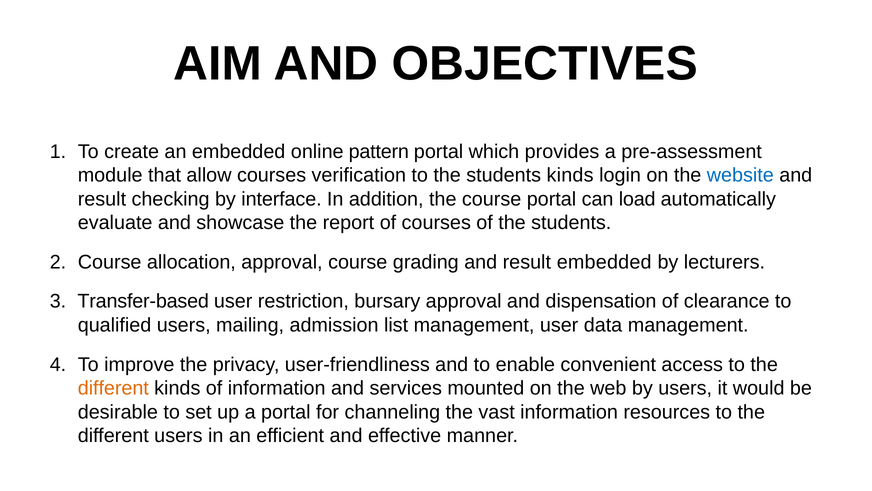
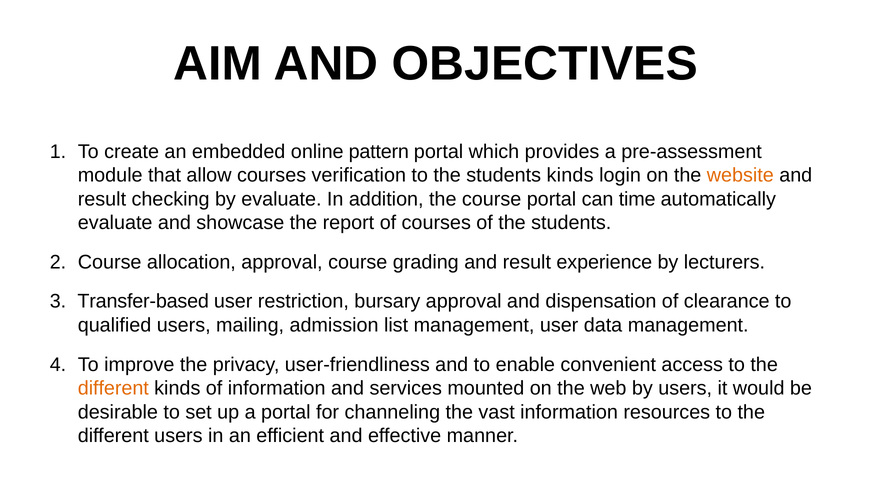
website colour: blue -> orange (740, 175)
by interface: interface -> evaluate (281, 199)
load: load -> time (637, 199)
result embedded: embedded -> experience (604, 262)
